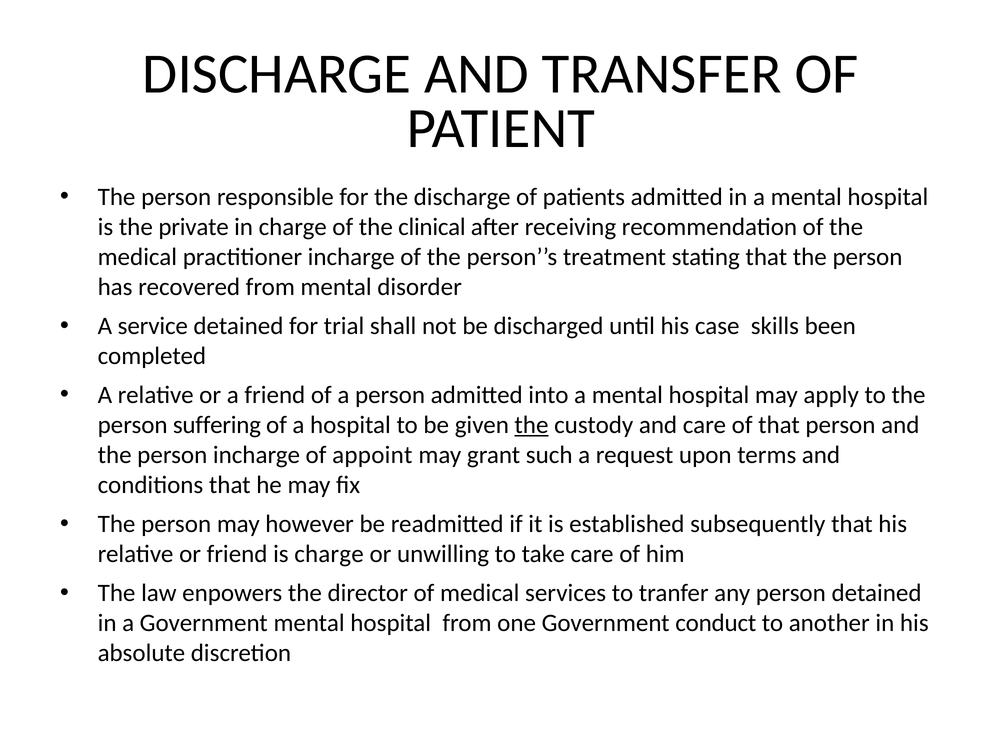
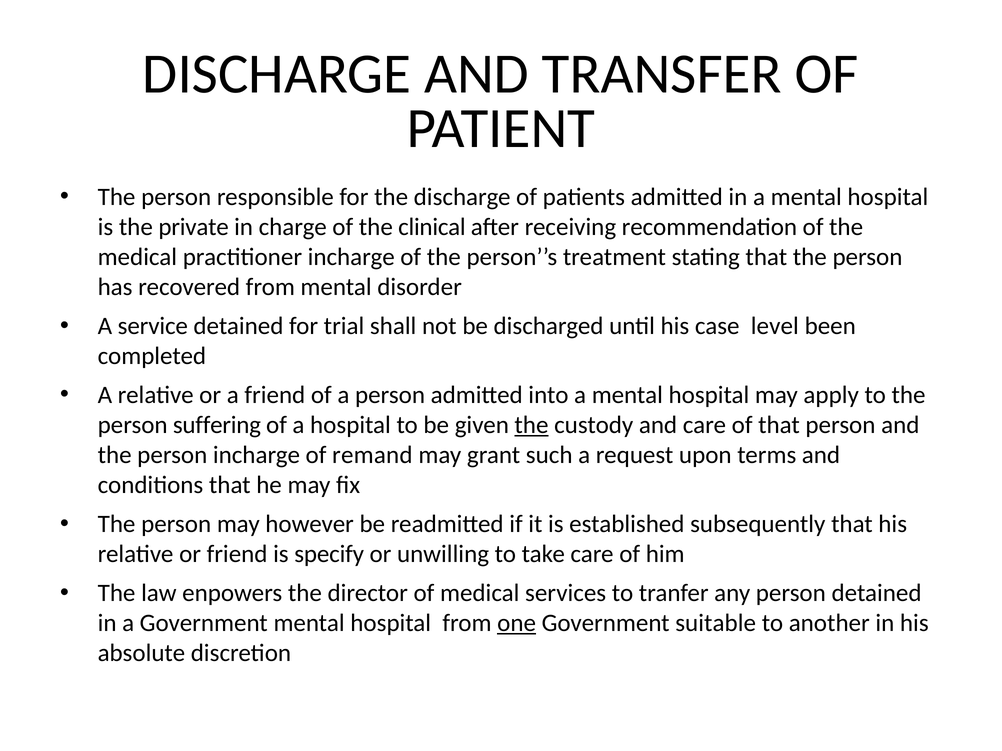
skills: skills -> level (775, 326)
appoint: appoint -> remand (372, 455)
is charge: charge -> specify (329, 555)
one underline: none -> present (517, 624)
conduct: conduct -> suitable (716, 624)
